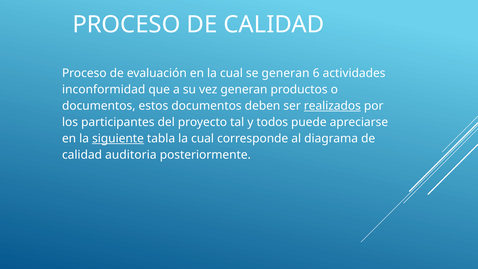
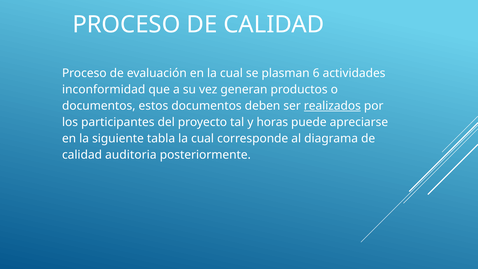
se generan: generan -> plasman (286, 73)
todos: todos -> horas (272, 122)
siguiente underline: present -> none (118, 139)
